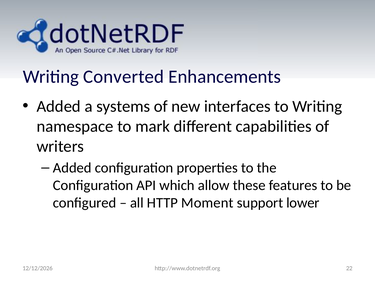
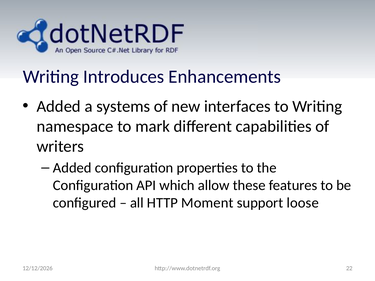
Converted: Converted -> Introduces (124, 77)
lower: lower -> loose (303, 203)
